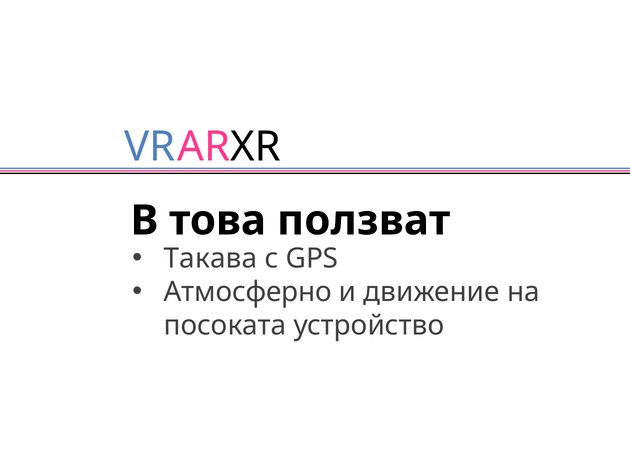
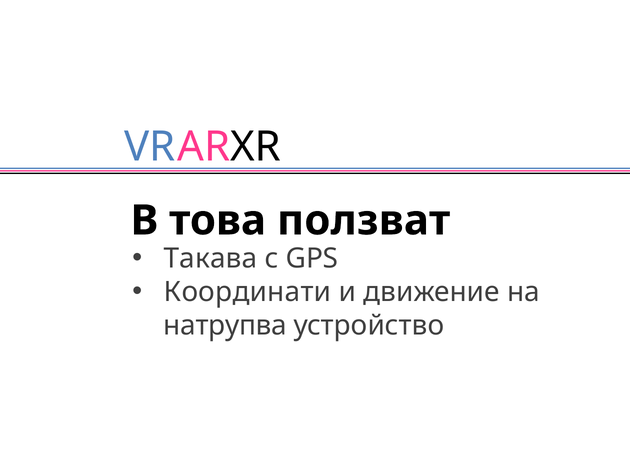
Атмосферно: Атмосферно -> Координати (248, 292)
посоката: посоката -> натрупва (225, 325)
